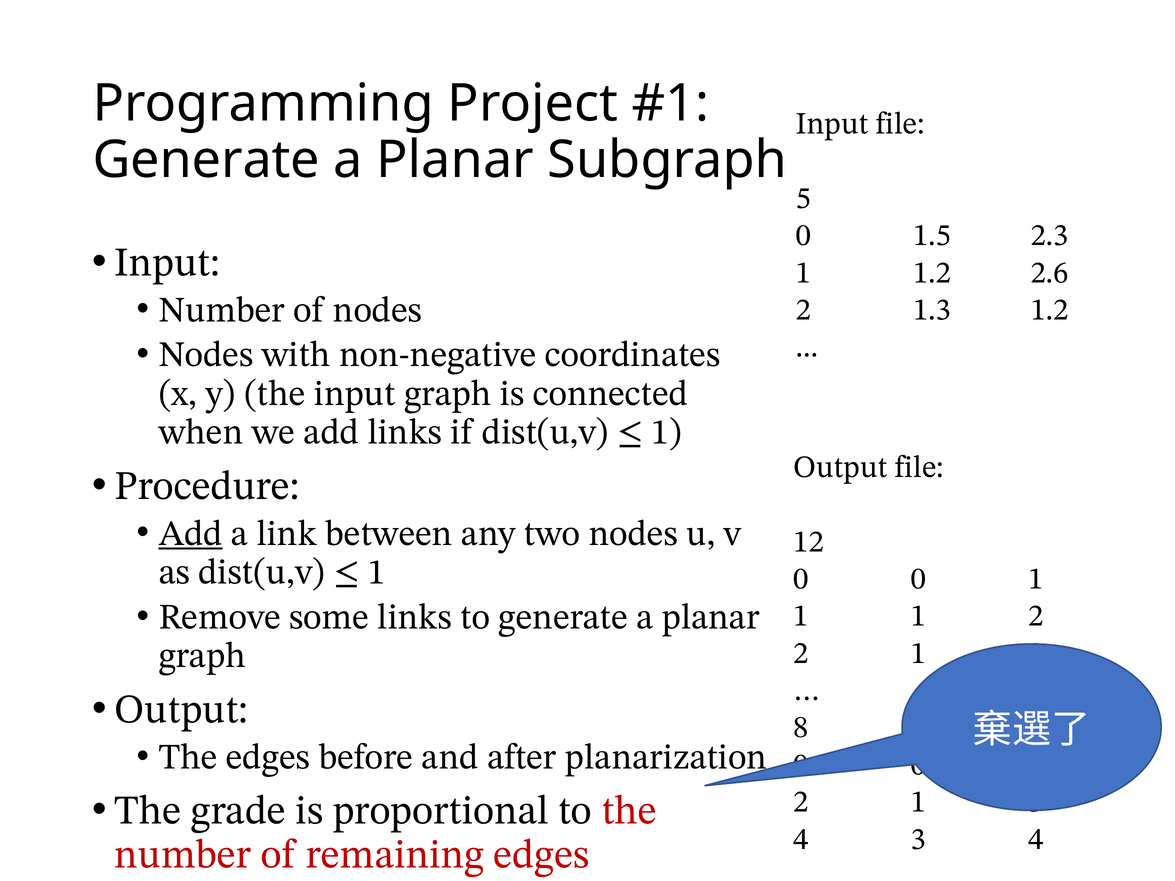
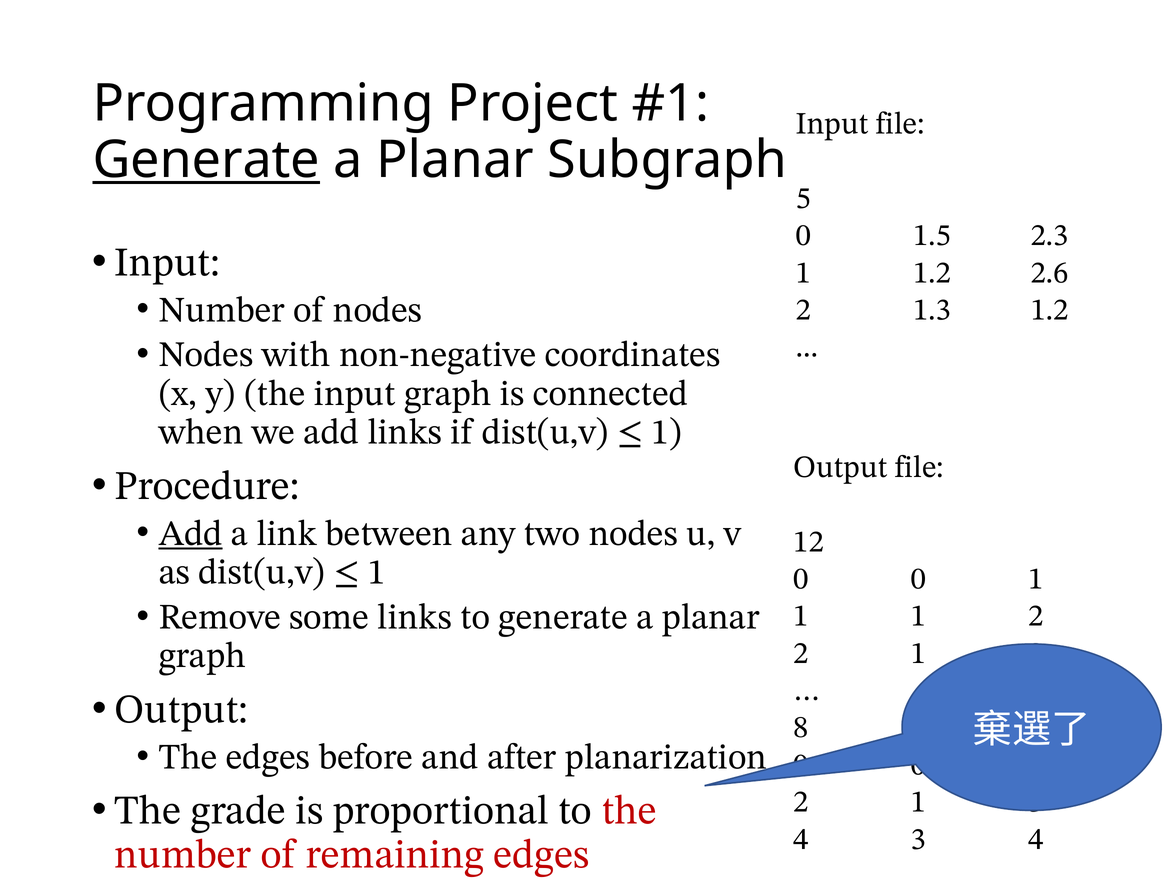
Generate underline: none -> present (206, 160)
